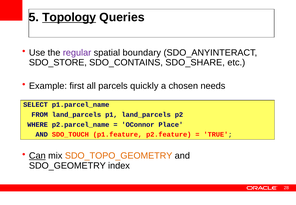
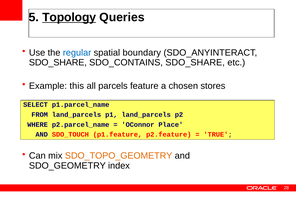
regular colour: purple -> blue (77, 53)
SDO_STORE: SDO_STORE -> SDO_SHARE (58, 63)
first: first -> this (77, 86)
quickly: quickly -> feature (144, 86)
needs: needs -> stores (213, 86)
Can underline: present -> none (37, 156)
